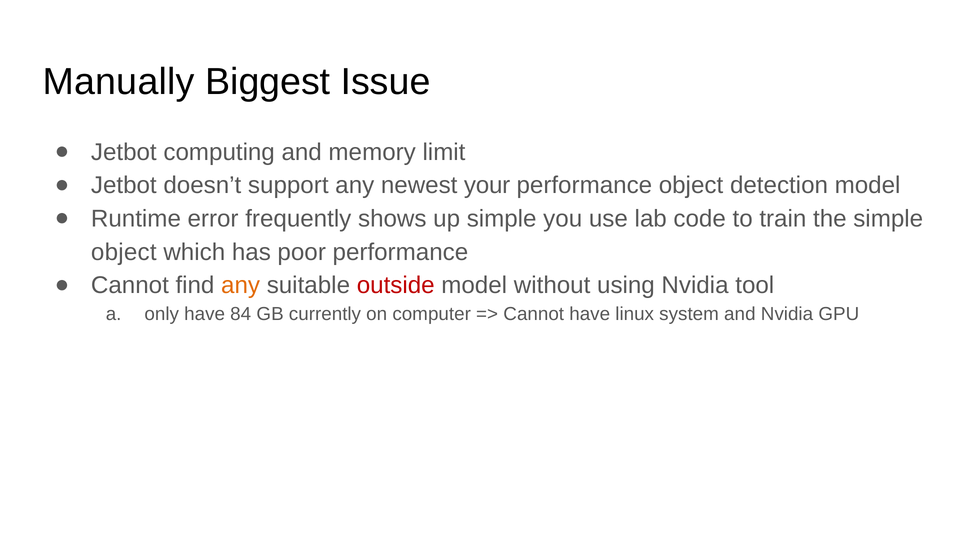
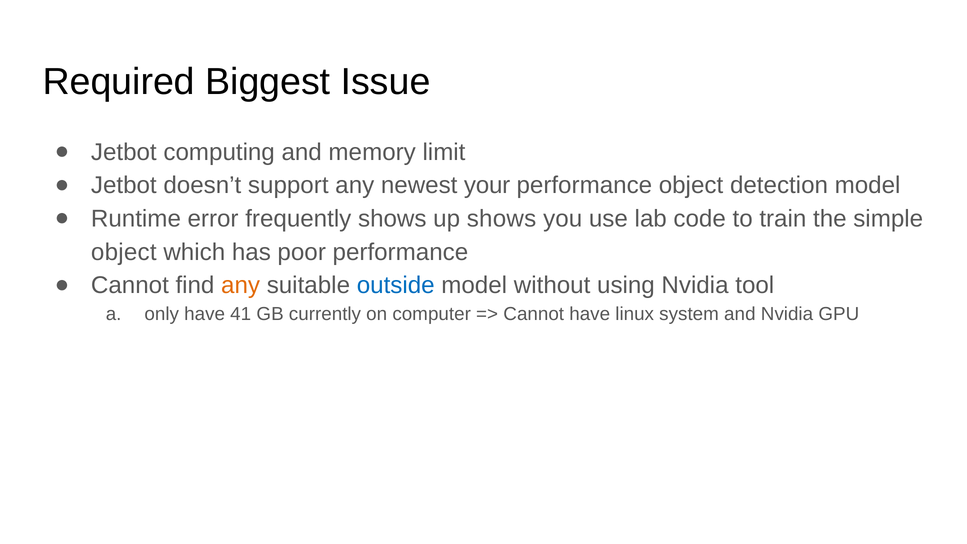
Manually: Manually -> Required (119, 82)
up simple: simple -> shows (502, 219)
outside colour: red -> blue (396, 285)
84: 84 -> 41 (241, 314)
